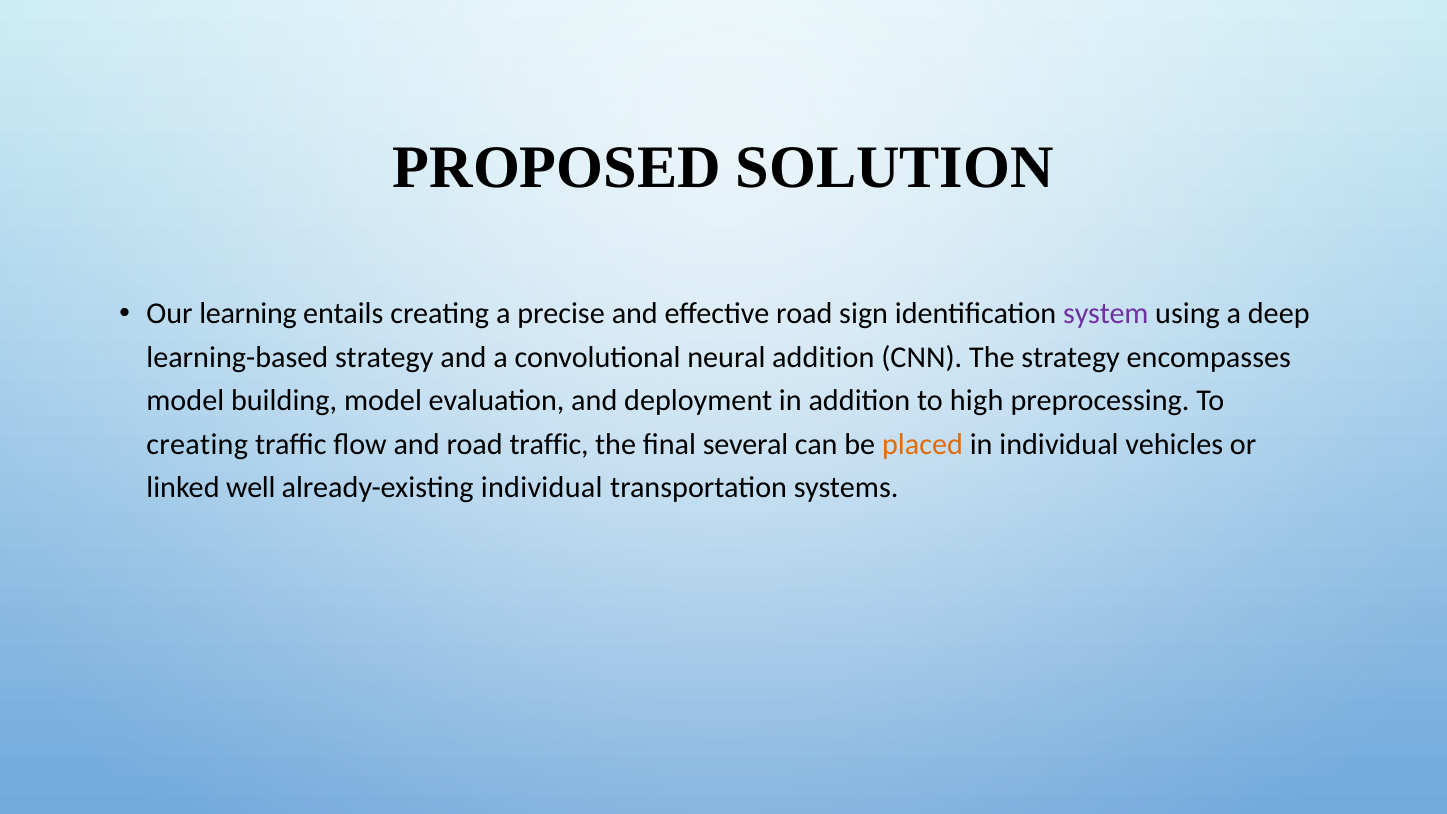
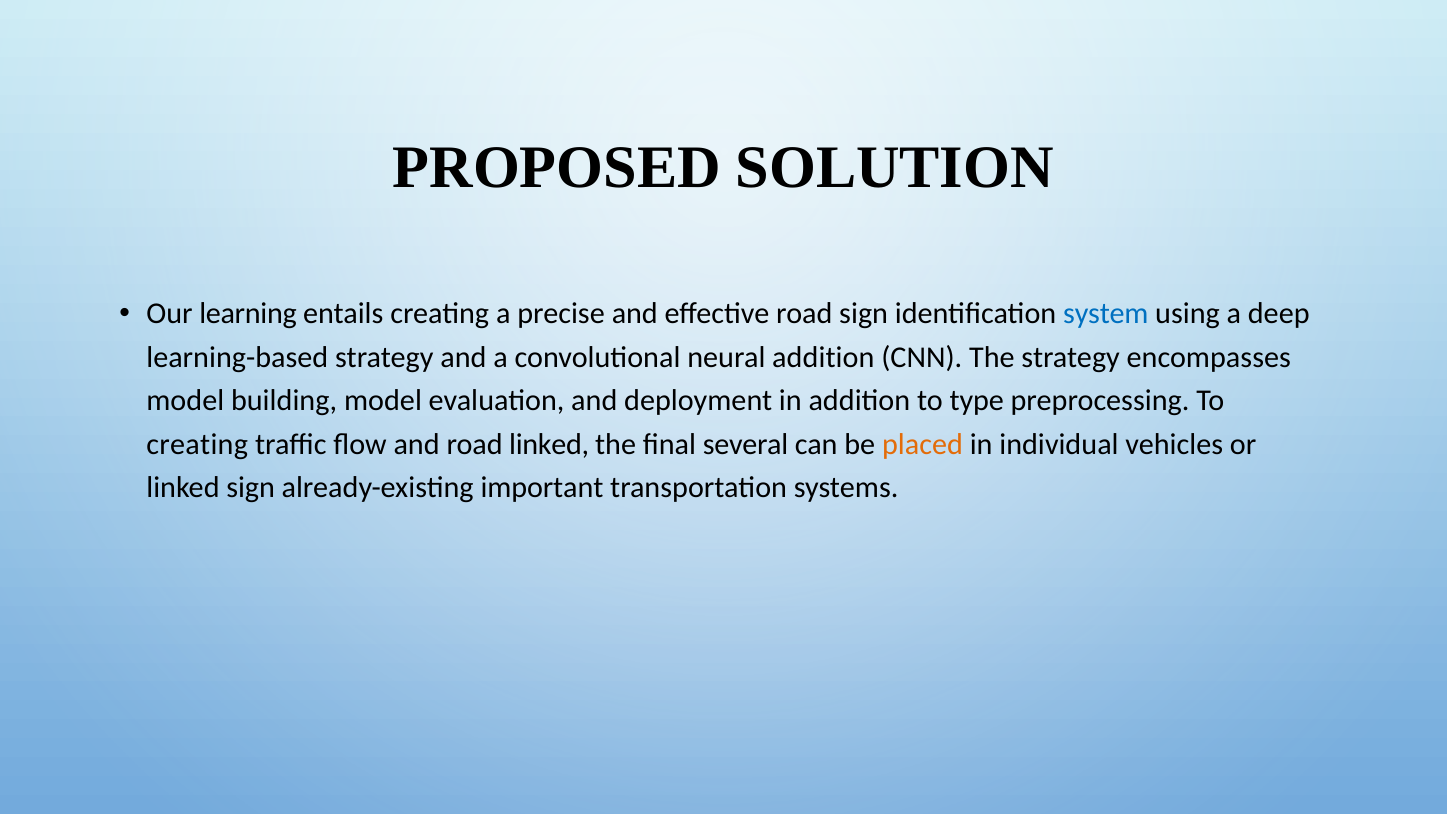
system colour: purple -> blue (1106, 314)
high: high -> type (977, 401)
road traffic: traffic -> linked (549, 444)
linked well: well -> sign (251, 487)
already-existing individual: individual -> important (542, 487)
